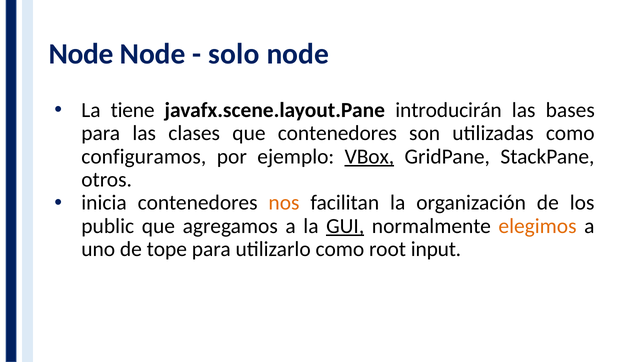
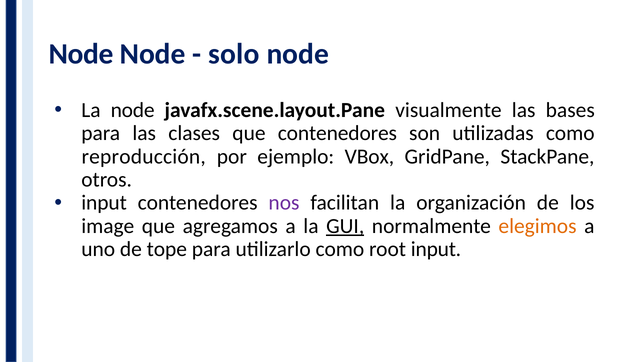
La tiene: tiene -> node (133, 110)
introducirán: introducirán -> visualmente (448, 110)
configuramos: configuramos -> reproducción (144, 157)
VBox underline: present -> none (369, 157)
inicia: inicia -> input (104, 203)
nos colour: orange -> purple (284, 203)
public: public -> image (108, 226)
